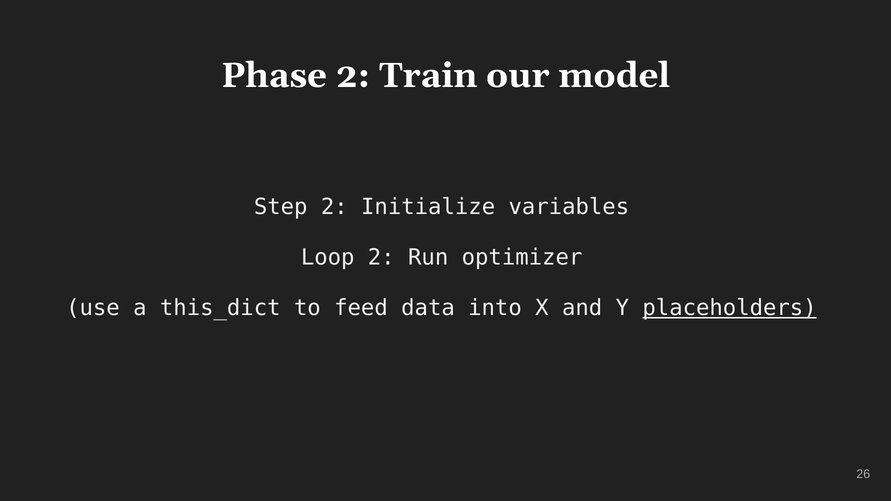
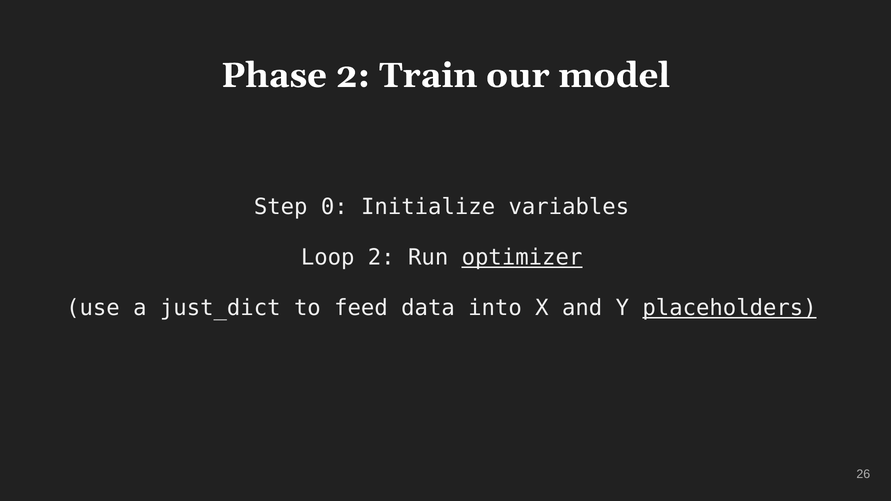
Step 2: 2 -> 0 (334, 207)
optimizer underline: none -> present (522, 258)
this_dict: this_dict -> just_dict (220, 308)
